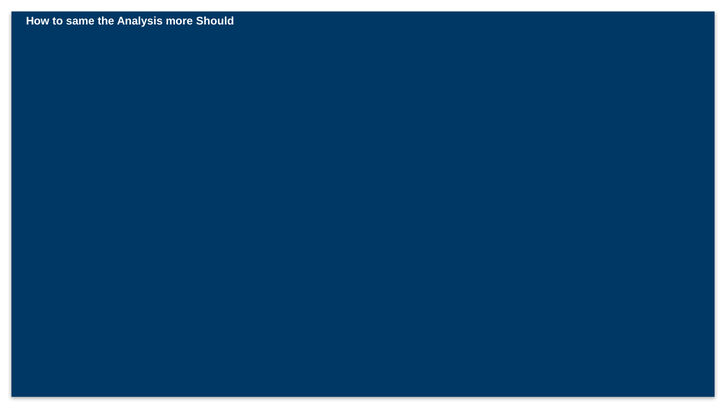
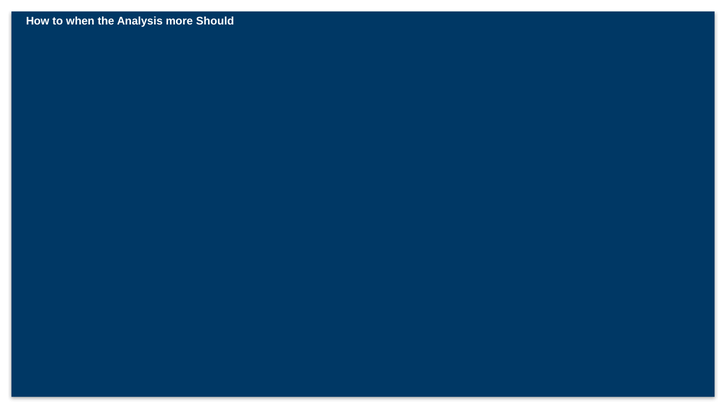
same: same -> when (80, 21)
